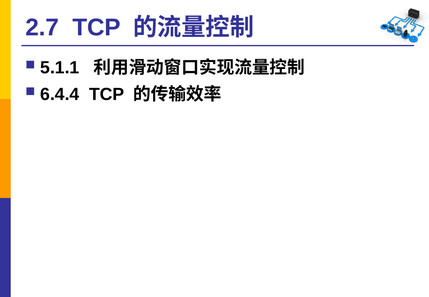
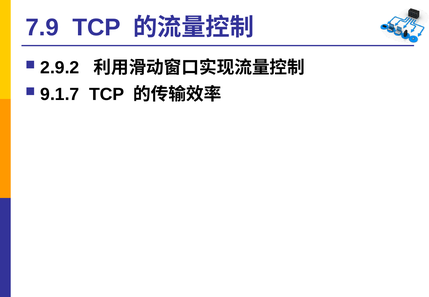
2.7: 2.7 -> 7.9 (42, 28)
5.1.1: 5.1.1 -> 2.9.2 (60, 68)
6.4.4: 6.4.4 -> 9.1.7 (60, 94)
